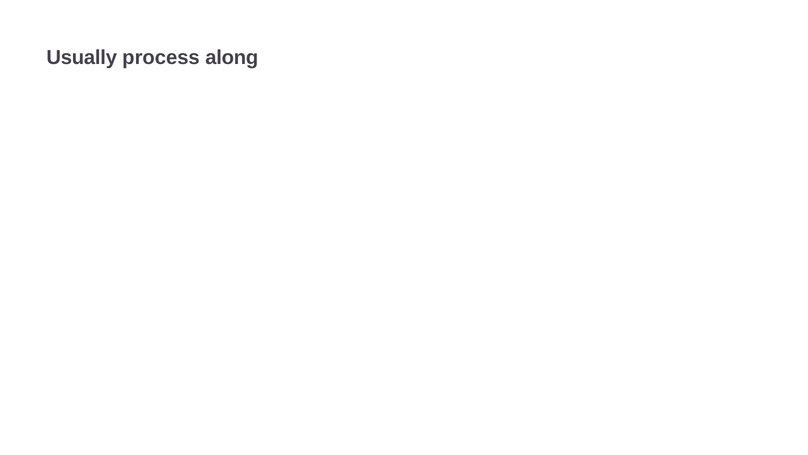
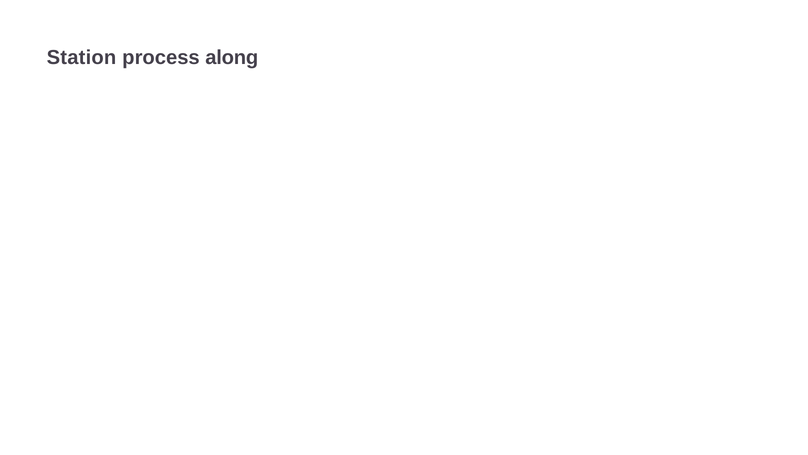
Usually: Usually -> Station (81, 57)
